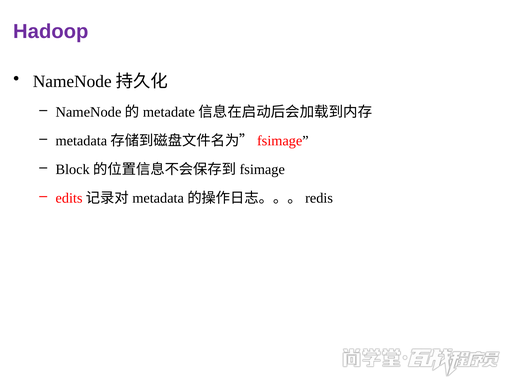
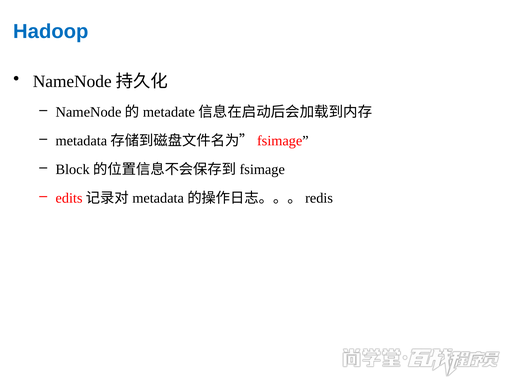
Hadoop colour: purple -> blue (51, 32)
